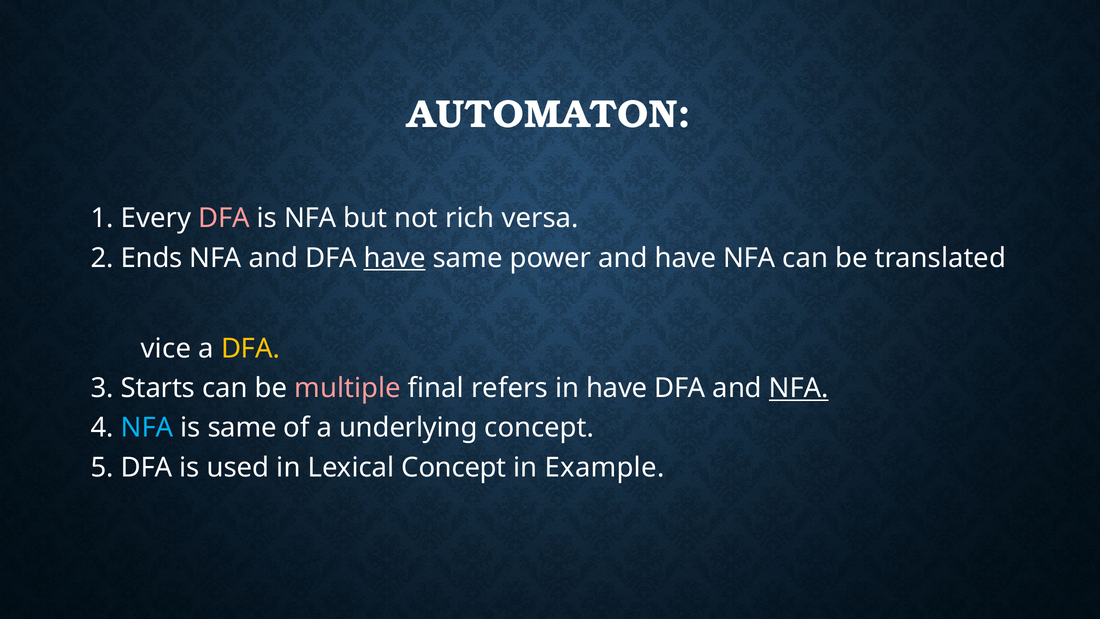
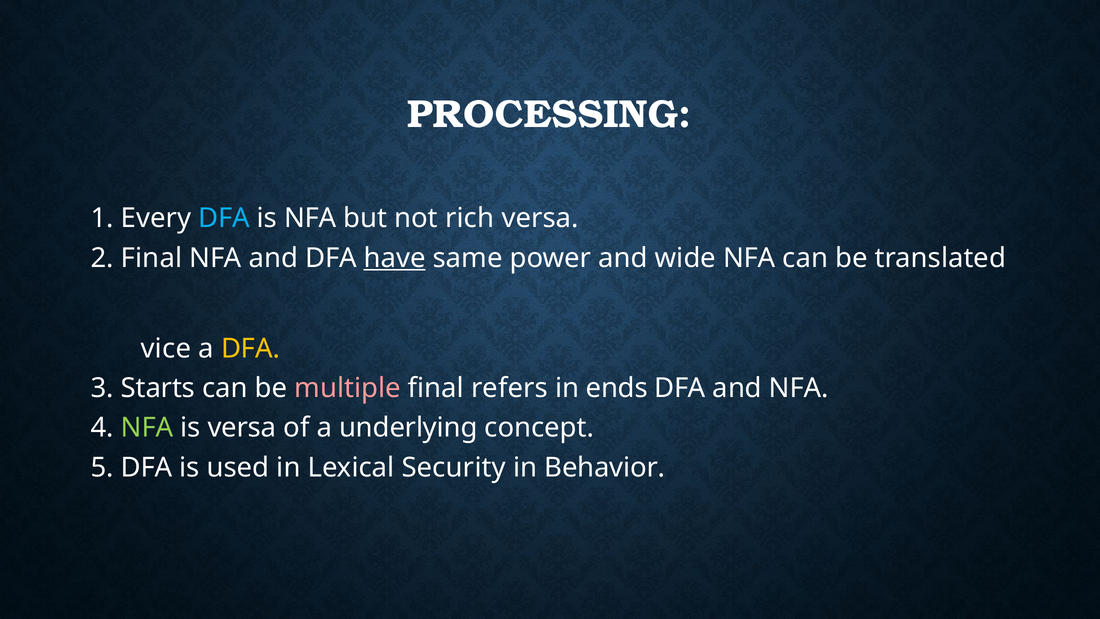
AUTOMATON: AUTOMATON -> PROCESSING (549, 115)
DFA colour: pink -> light blue (224, 218)
2 Ends: Ends -> Final (152, 258)
and have: have -> wide (685, 258)
in have: have -> ends (617, 388)
NFA underline: present -> none (799, 388)
NFA colour: light blue -> light green (147, 428)
is same: same -> versa (242, 428)
Lexical Concept: Concept -> Security (454, 467)
Example: Example -> Behavior (605, 467)
